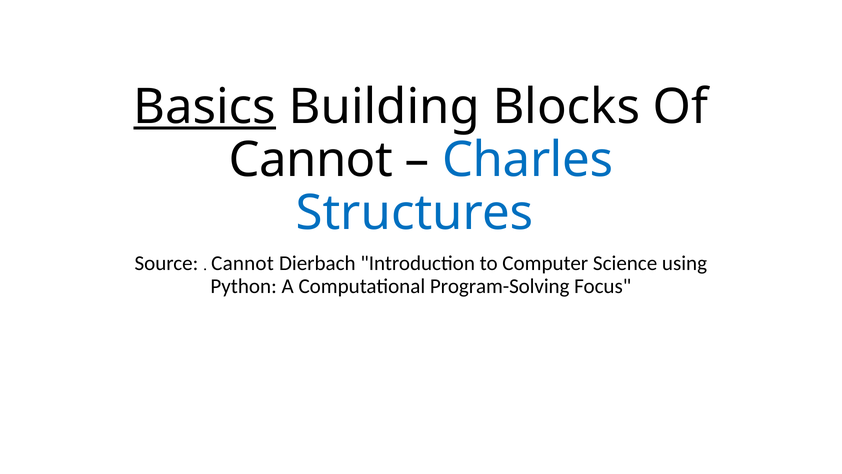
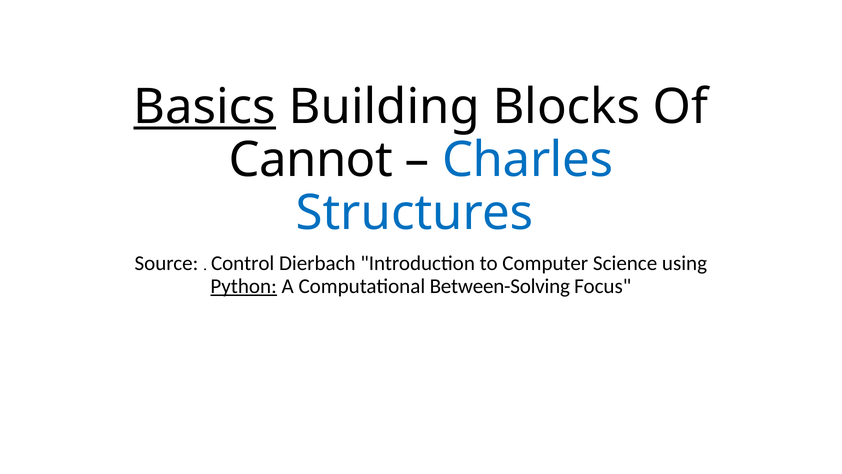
Cannot: Cannot -> Control (243, 263)
Python underline: none -> present (244, 286)
Program-Solving: Program-Solving -> Between-Solving (500, 286)
